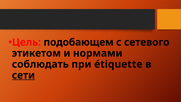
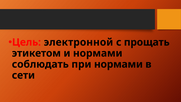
подобающем: подобающем -> электронной (78, 42)
сетевого: сетевого -> прощать (147, 42)
при étiquette: étiquette -> нормами (118, 64)
сети underline: present -> none (23, 75)
